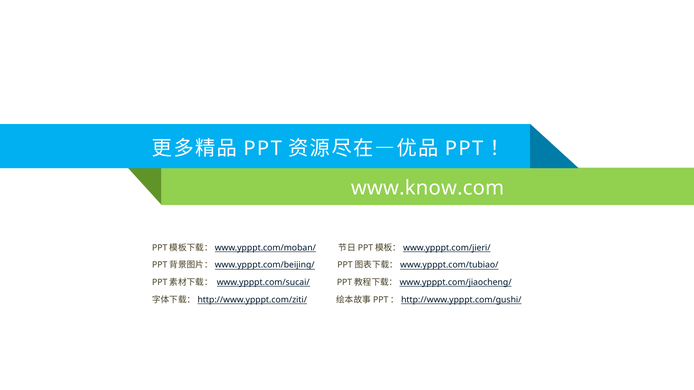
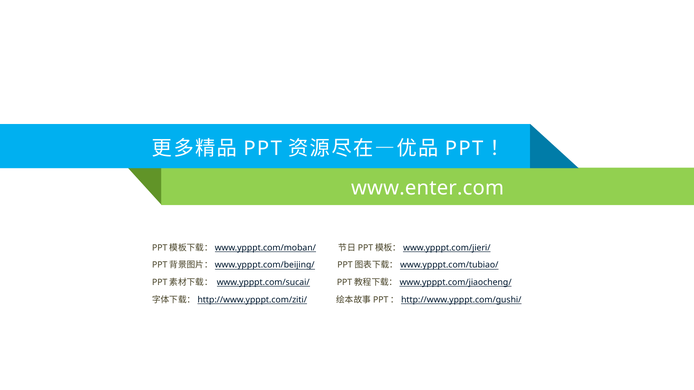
www.know.com: www.know.com -> www.enter.com (427, 188)
